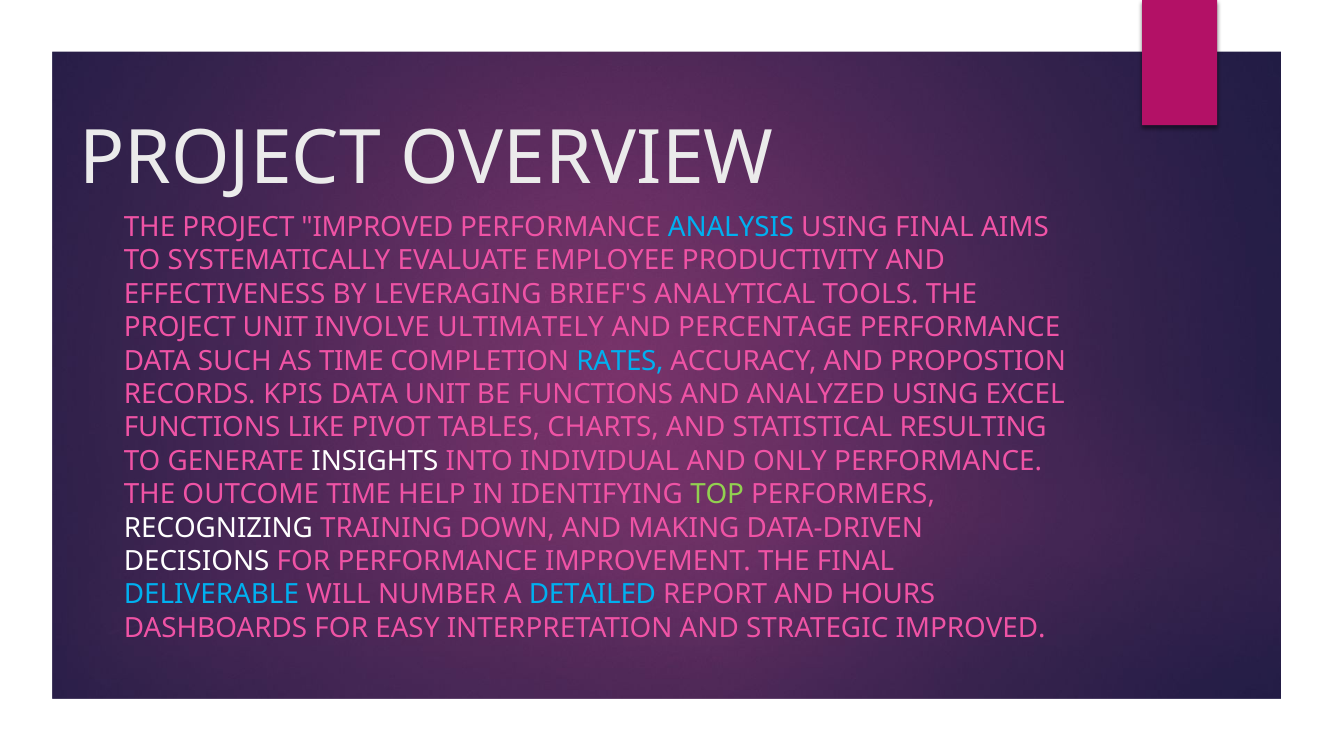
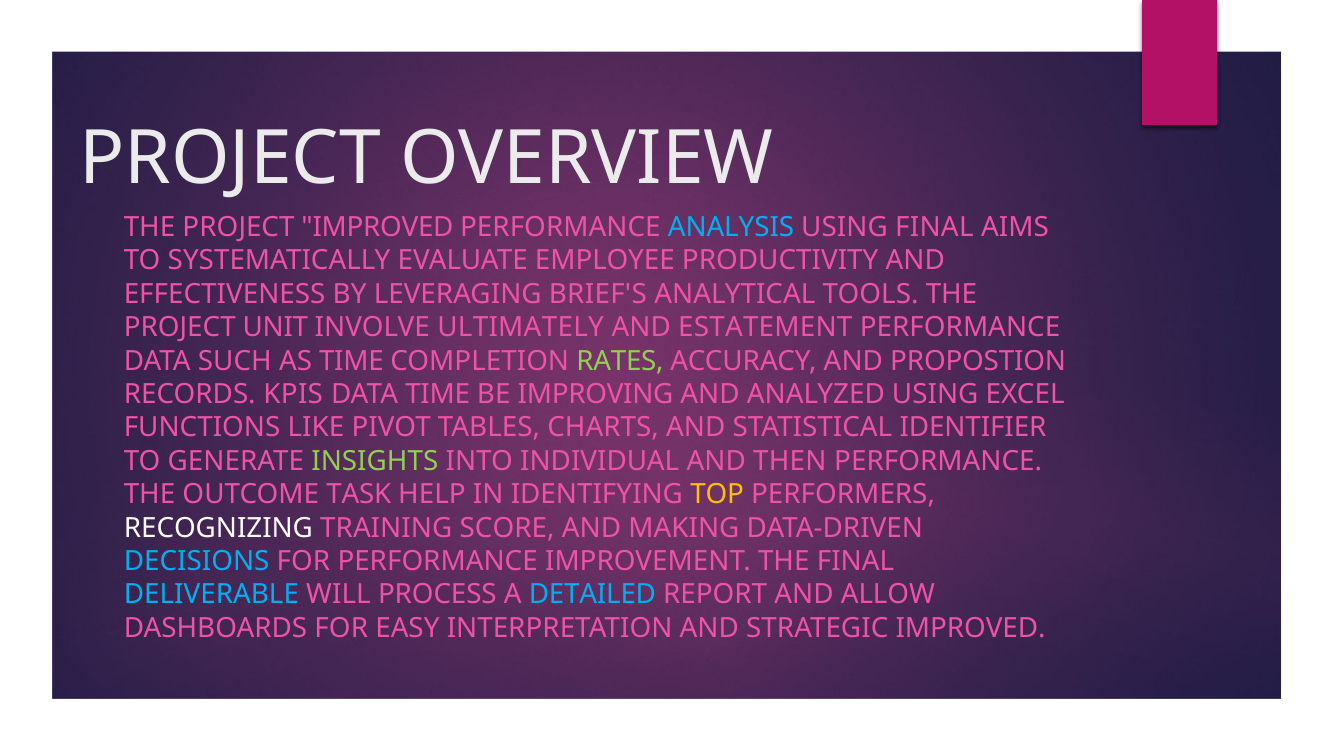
PERCENTAGE: PERCENTAGE -> ESTATEMENT (765, 327)
RATES colour: light blue -> light green (620, 361)
DATA UNIT: UNIT -> TIME (438, 394)
BE FUNCTIONS: FUNCTIONS -> IMPROVING (596, 394)
RESULTING: RESULTING -> IDENTIFIER (973, 427)
INSIGHTS colour: white -> light green (375, 461)
ONLY: ONLY -> THEN (790, 461)
OUTCOME TIME: TIME -> TASK (359, 494)
TOP colour: light green -> yellow (717, 494)
DOWN: DOWN -> SCORE (507, 527)
DECISIONS colour: white -> light blue (197, 561)
NUMBER: NUMBER -> PROCESS (437, 594)
HOURS: HOURS -> ALLOW (888, 594)
